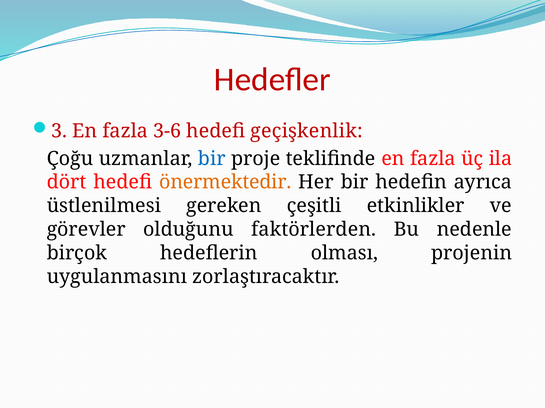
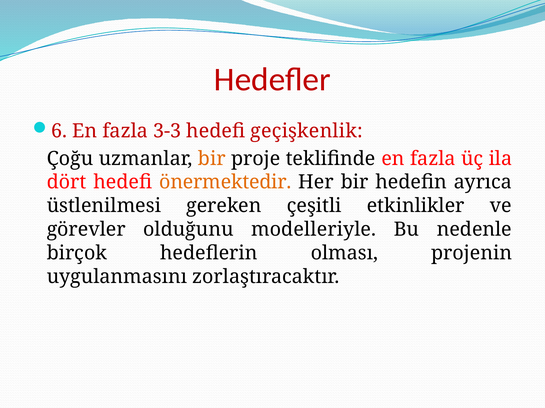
3: 3 -> 6 (59, 131)
3-6: 3-6 -> 3-3 (167, 131)
bir colour: blue -> orange (212, 159)
faktörlerden: faktörlerden -> modelleriyle (314, 230)
